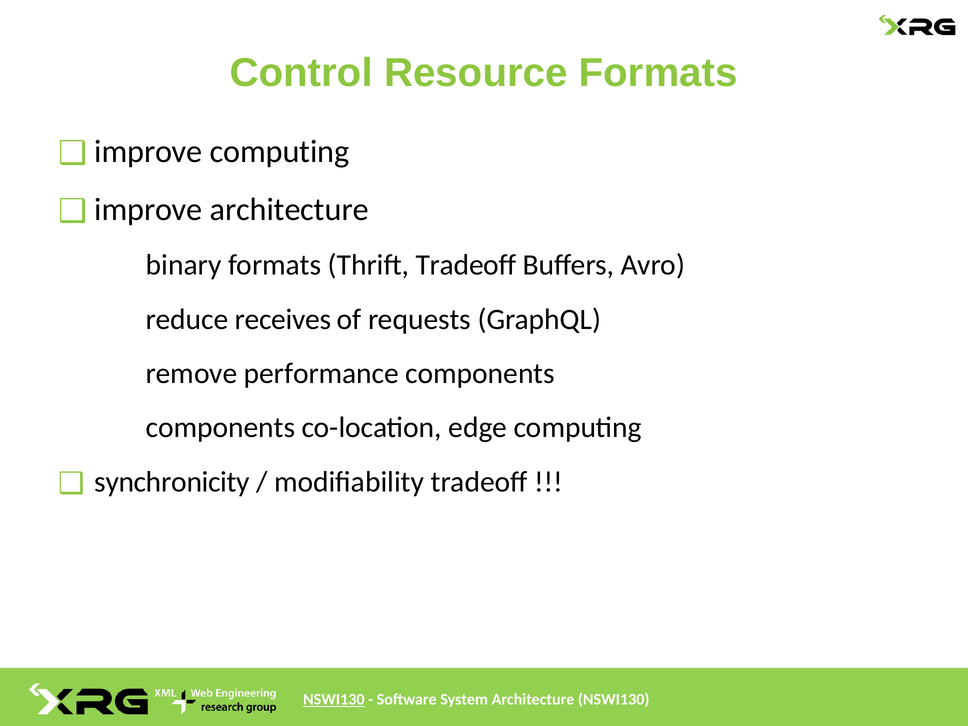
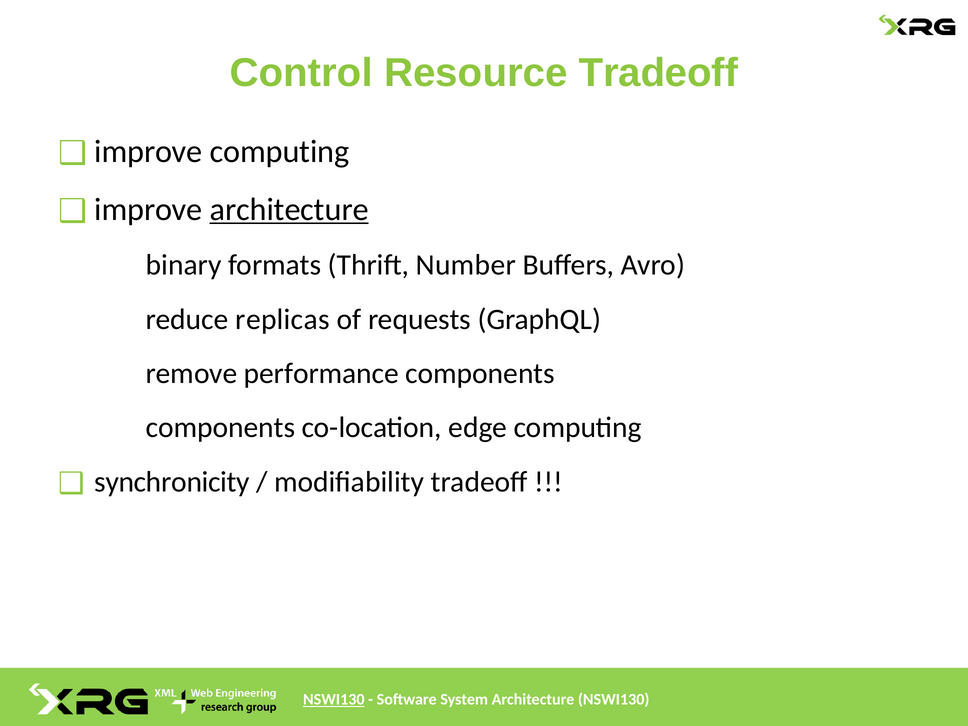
Resource Formats: Formats -> Tradeoff (658, 73)
architecture underline: none -> present (289, 209)
Thrift Tradeoff: Tradeoff -> Number (466, 265)
receives: receives -> replicas (283, 319)
